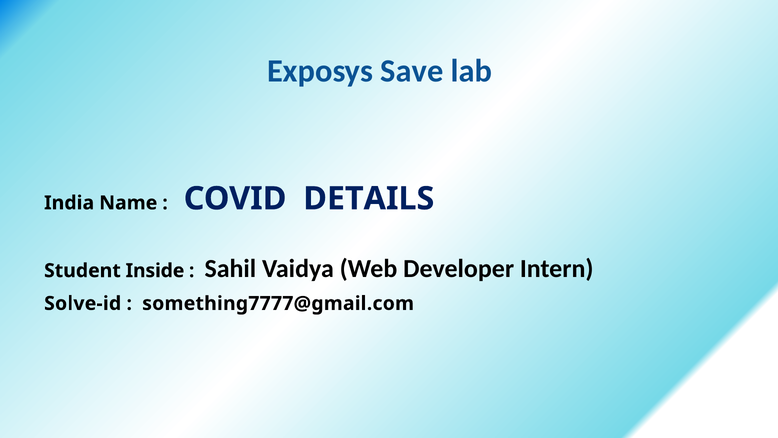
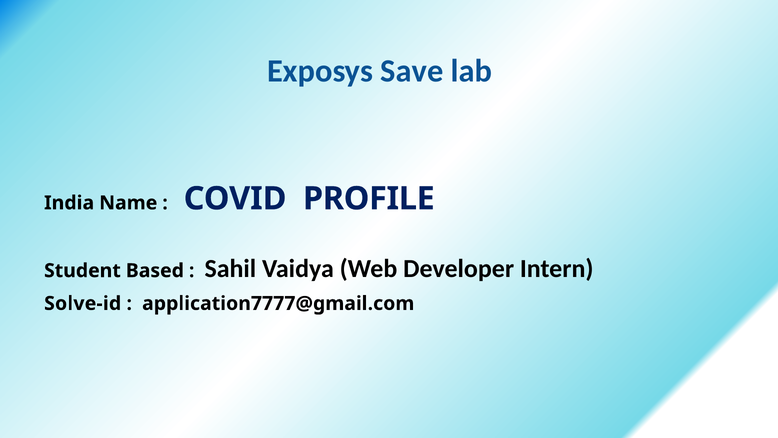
DETAILS: DETAILS -> PROFILE (369, 198)
Inside: Inside -> Based (155, 270)
something7777@gmail.com: something7777@gmail.com -> application7777@gmail.com (278, 303)
